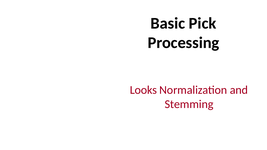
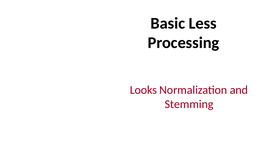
Pick: Pick -> Less (203, 23)
